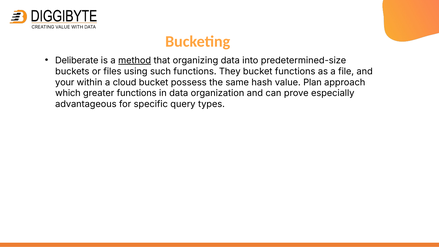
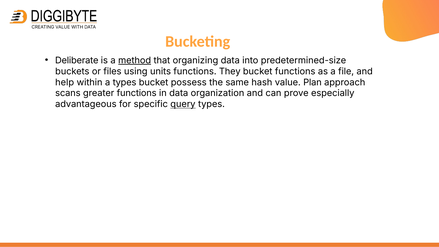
such: such -> units (161, 71)
your: your -> help (65, 82)
a cloud: cloud -> types (125, 82)
which: which -> scans (68, 93)
query underline: none -> present (183, 104)
